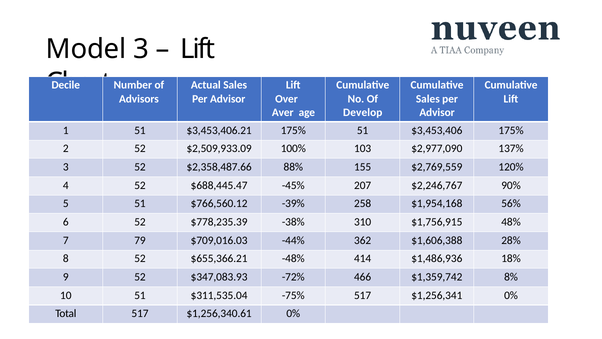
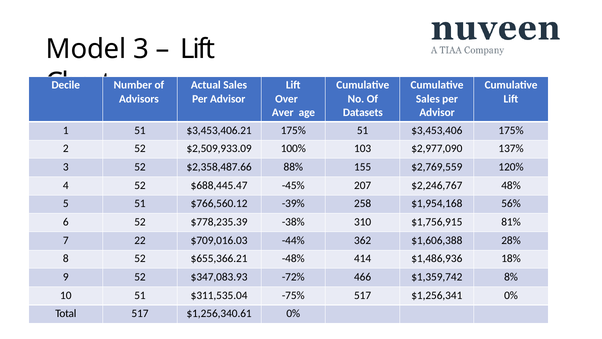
Develop: Develop -> Datasets (363, 113)
90%: 90% -> 48% (511, 185)
48%: 48% -> 81% (511, 222)
79: 79 -> 22 (140, 240)
